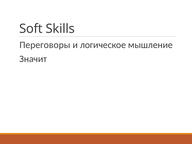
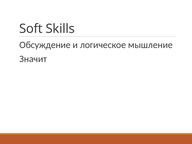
Переговоры: Переговоры -> Обсуждение (45, 45)
